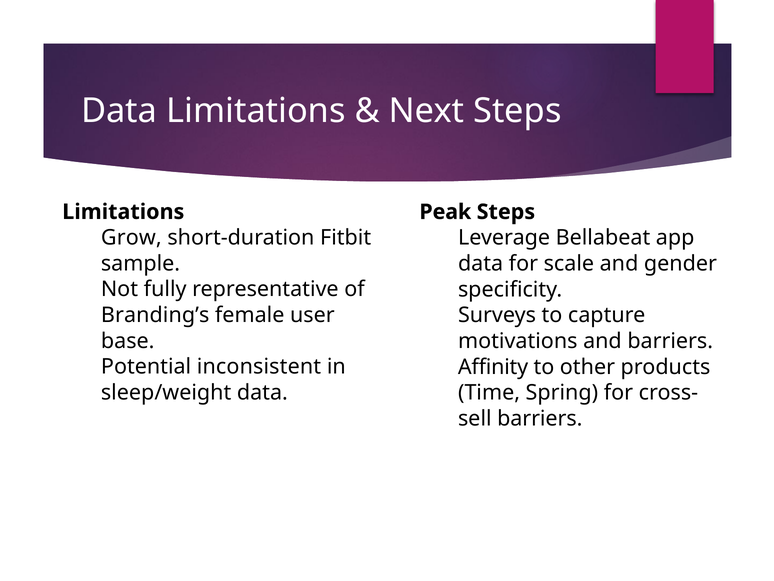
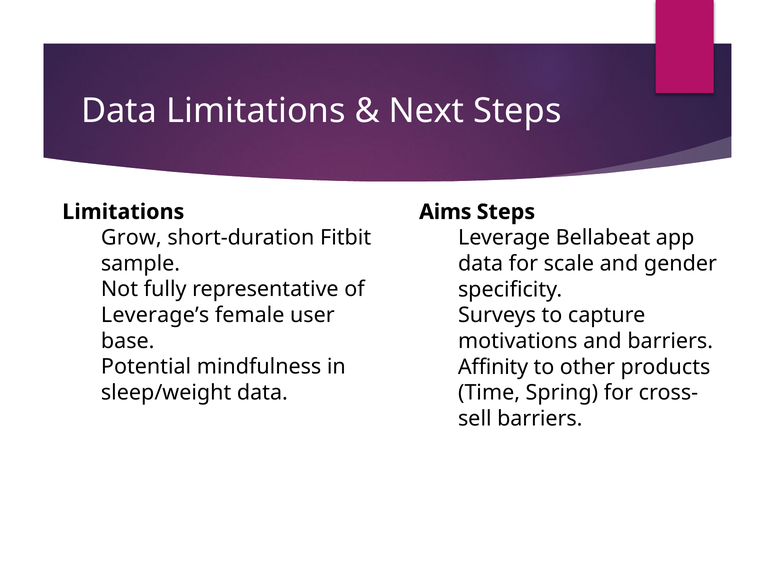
Peak: Peak -> Aims (445, 212)
Branding’s: Branding’s -> Leverage’s (155, 315)
inconsistent: inconsistent -> mindfulness (259, 367)
